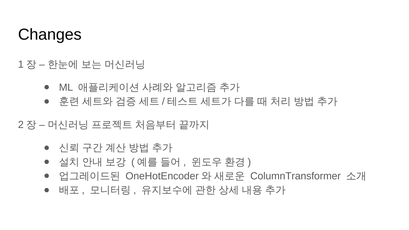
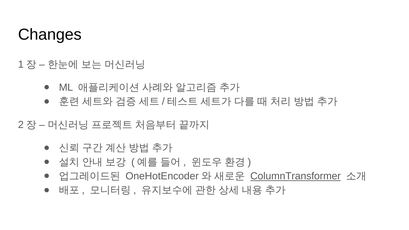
ColumnTransformer underline: none -> present (296, 176)
